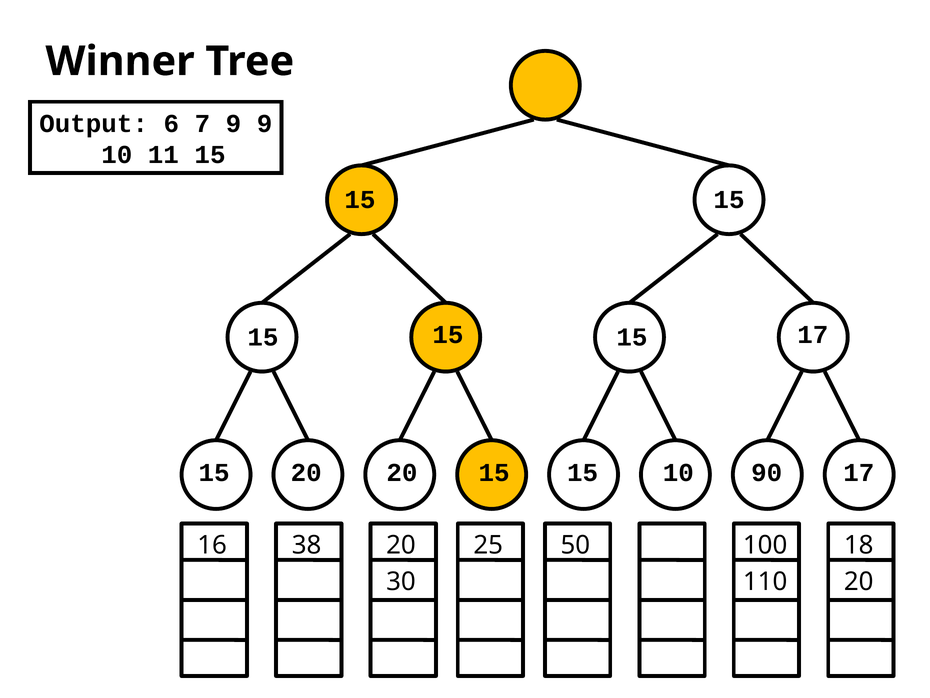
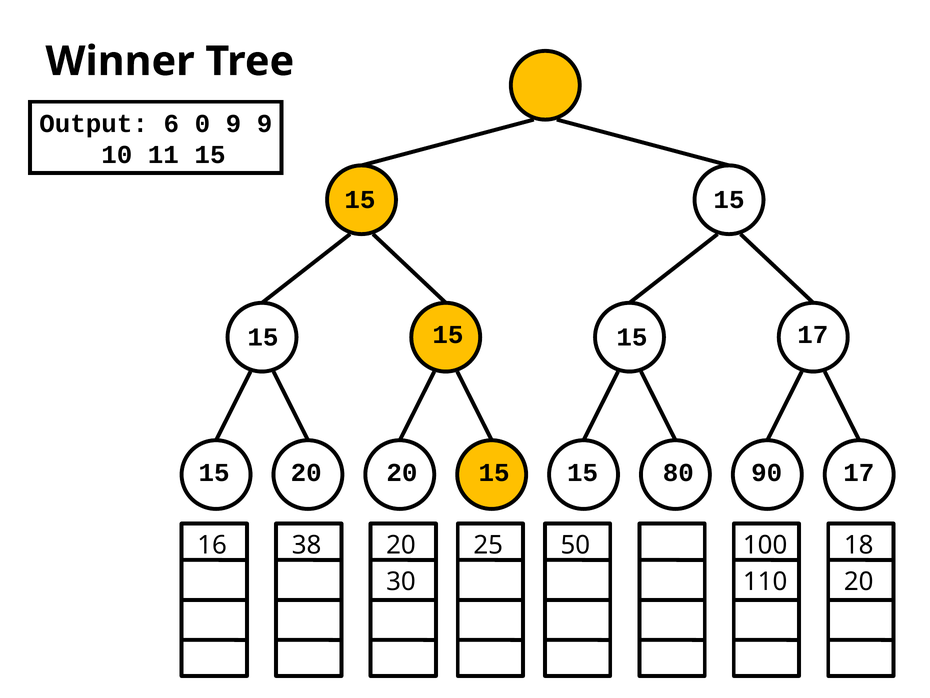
7: 7 -> 0 (202, 124)
15 10: 10 -> 80 (678, 472)
